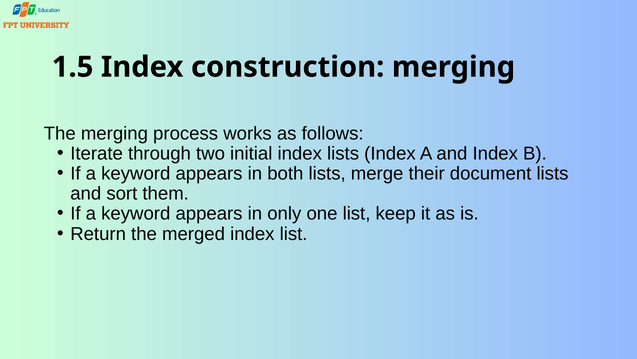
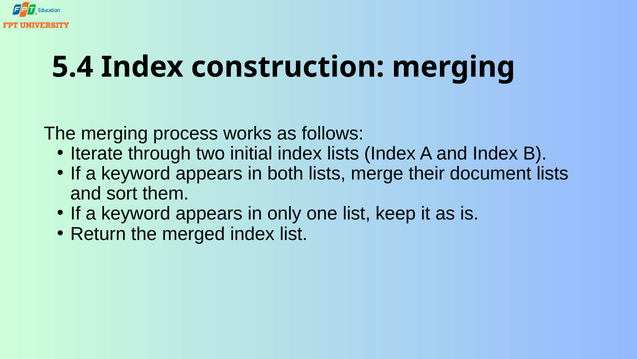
1.5: 1.5 -> 5.4 (73, 67)
